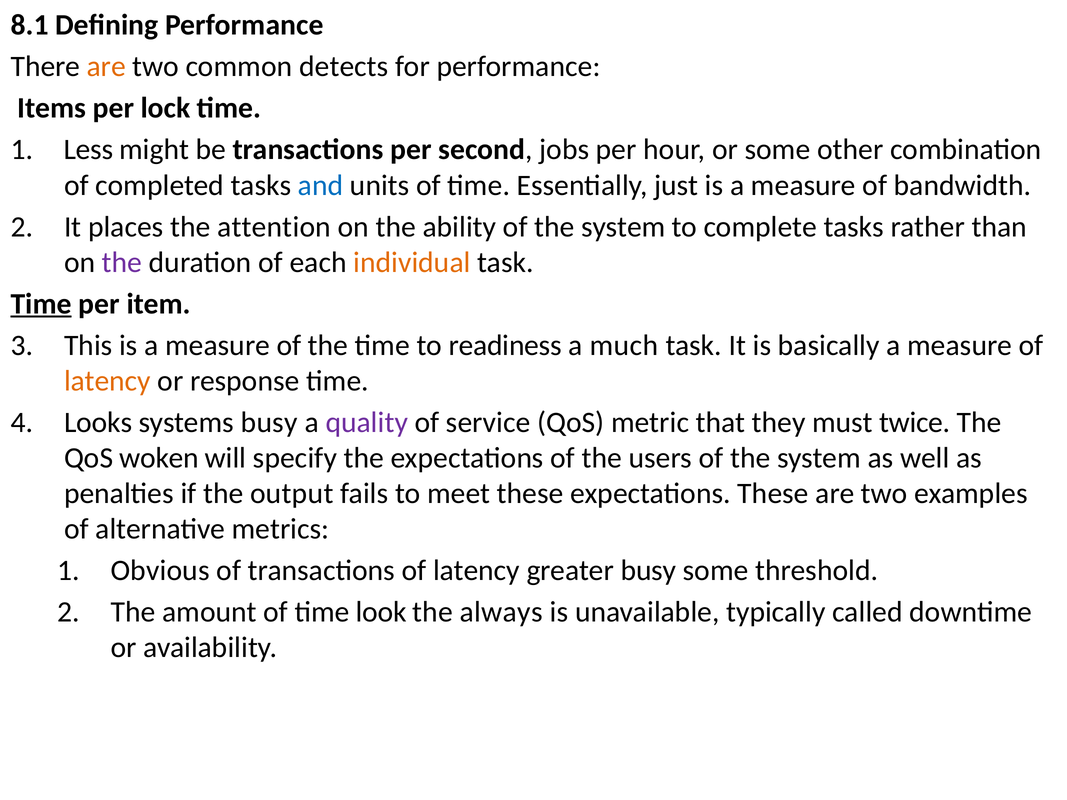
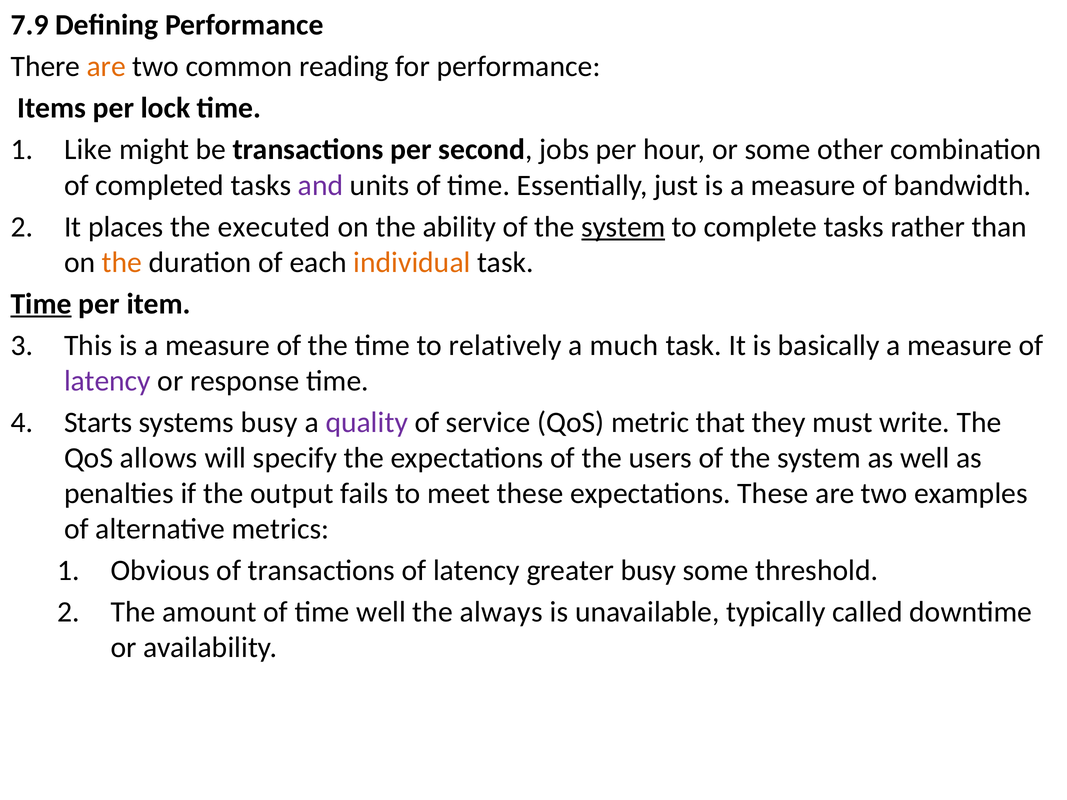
8.1: 8.1 -> 7.9 (30, 25)
detects: detects -> reading (344, 67)
Less: Less -> Like (88, 150)
and colour: blue -> purple (321, 185)
attention: attention -> executed (274, 227)
system underline: none -> present (623, 227)
the colour: purple -> orange (122, 262)
readiness: readiness -> relatively (505, 345)
latency colour: orange -> purple (107, 381)
Looks: Looks -> Starts (98, 422)
twice: twice -> write (915, 422)
woken: woken -> allows (159, 458)
time look: look -> well (381, 612)
